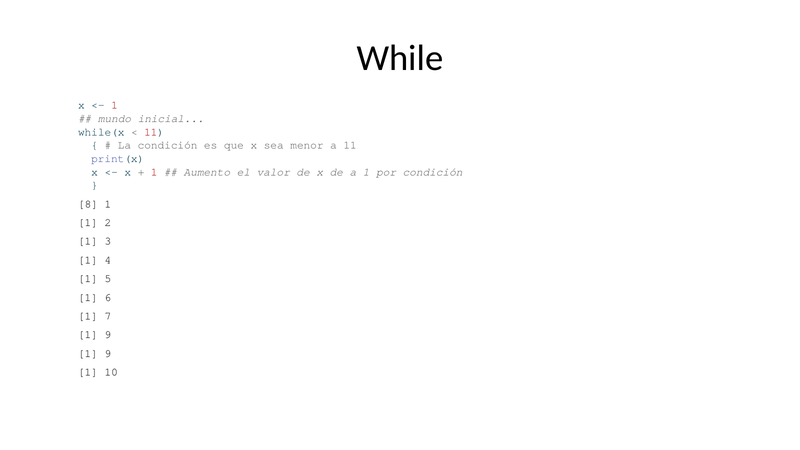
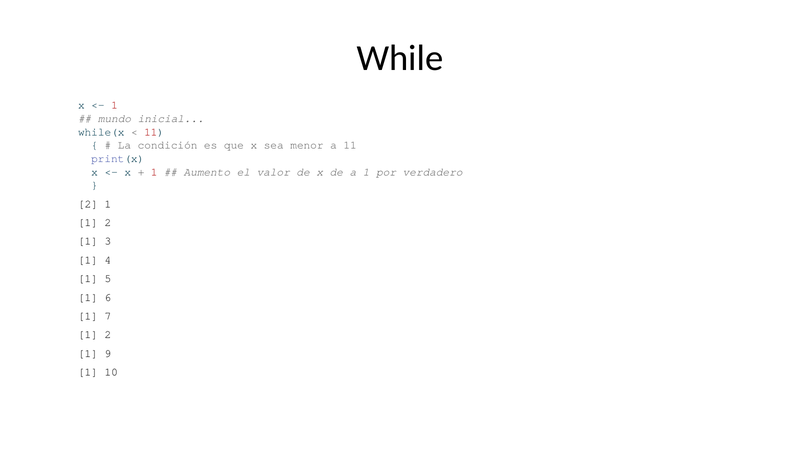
por condición: condición -> verdadero (433, 172)
8: 8 -> 2 (88, 204)
9: 9 -> 2 (108, 335)
